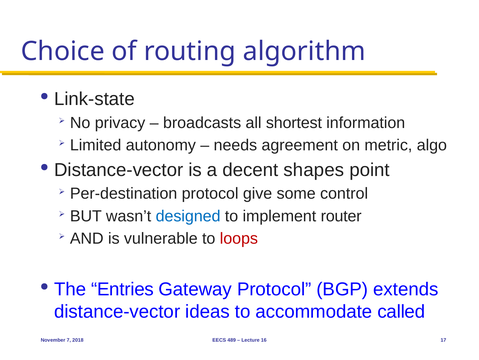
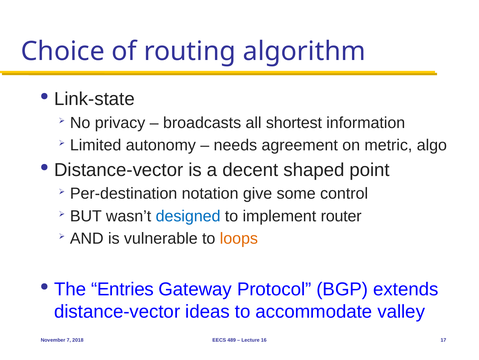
shapes: shapes -> shaped (314, 170)
Per-destination protocol: protocol -> notation (210, 193)
loops colour: red -> orange (239, 238)
called: called -> valley (401, 311)
